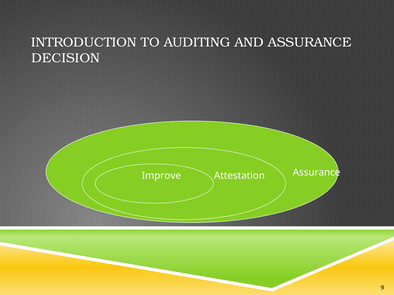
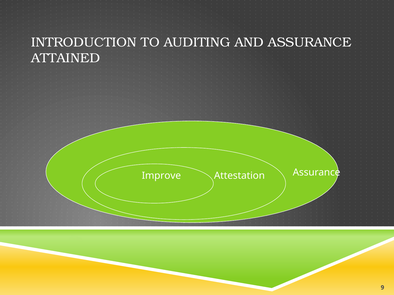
DECISION: DECISION -> ATTAINED (66, 58)
